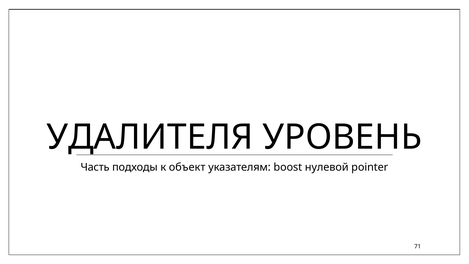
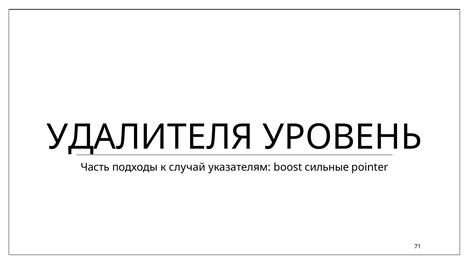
объект: объект -> случай (187, 167)
нулевой: нулевой -> сильные (327, 167)
